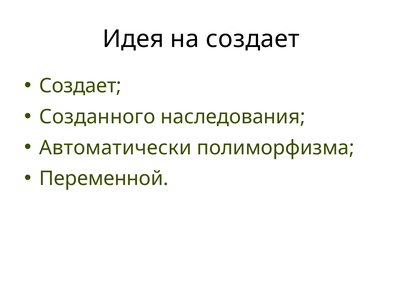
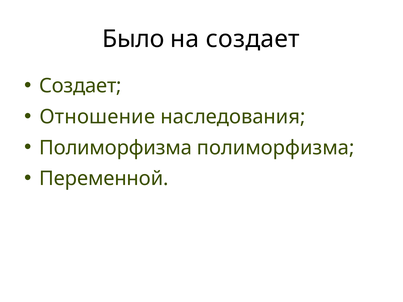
Идея: Идея -> Было (133, 39)
Созданного: Созданного -> Отношение (97, 117)
Автоматически: Автоматически -> Полиморфизма (116, 148)
